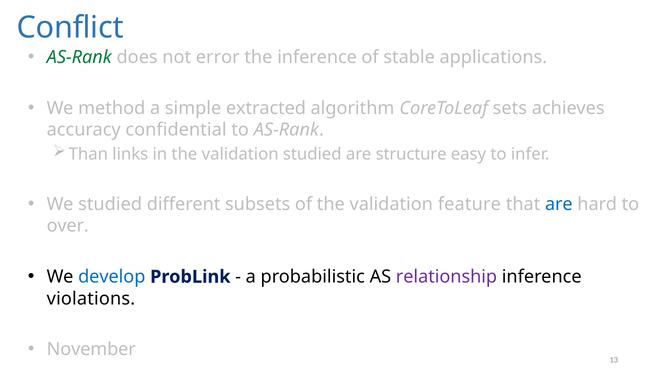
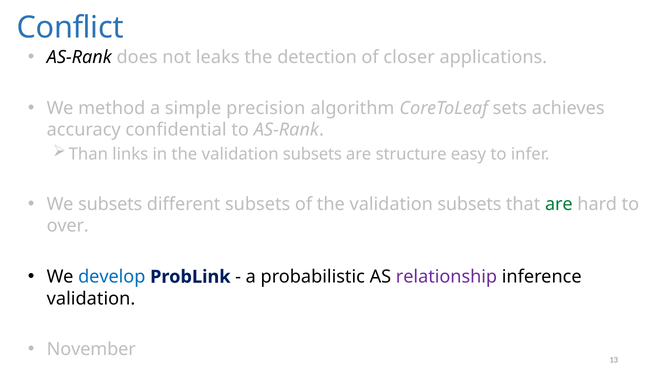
AS-Rank colour: green -> black (79, 57)
error: error -> leaks (218, 57)
the inference: inference -> detection (317, 57)
stable: stable -> closer (409, 57)
extracted: extracted -> precision (266, 108)
in the validation studied: studied -> subsets (312, 154)
We studied: studied -> subsets (110, 204)
of the validation feature: feature -> subsets (469, 204)
are colour: blue -> green (559, 204)
violations: violations -> validation (91, 298)
